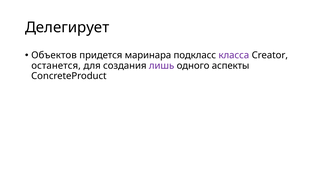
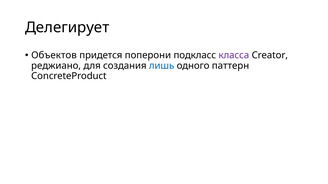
маринара: маринара -> поперони (148, 55)
останется: останется -> реджиано (56, 66)
лишь colour: purple -> blue (162, 66)
аспекты: аспекты -> паттерн (230, 66)
